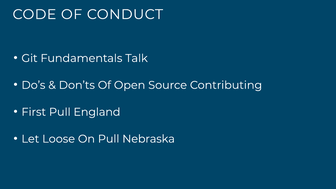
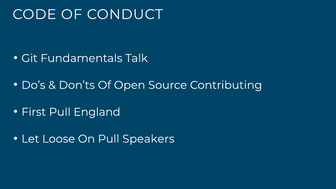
Nebraska: Nebraska -> Speakers (148, 139)
